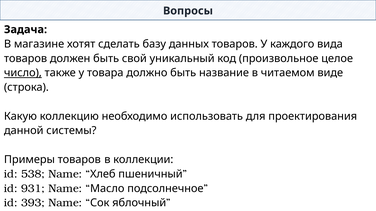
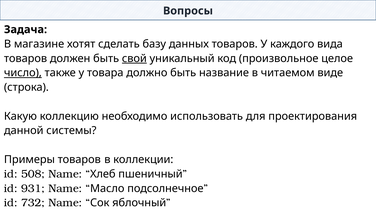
свой underline: none -> present (134, 59)
538: 538 -> 508 (33, 174)
393: 393 -> 732 (33, 203)
